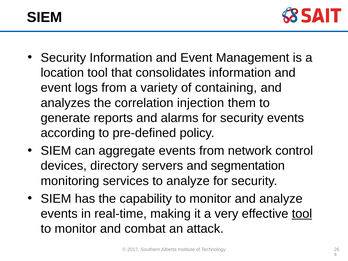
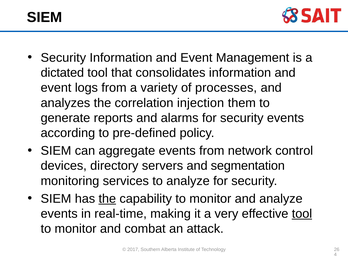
location: location -> dictated (62, 73)
containing: containing -> processes (226, 88)
the underline: none -> present (107, 199)
